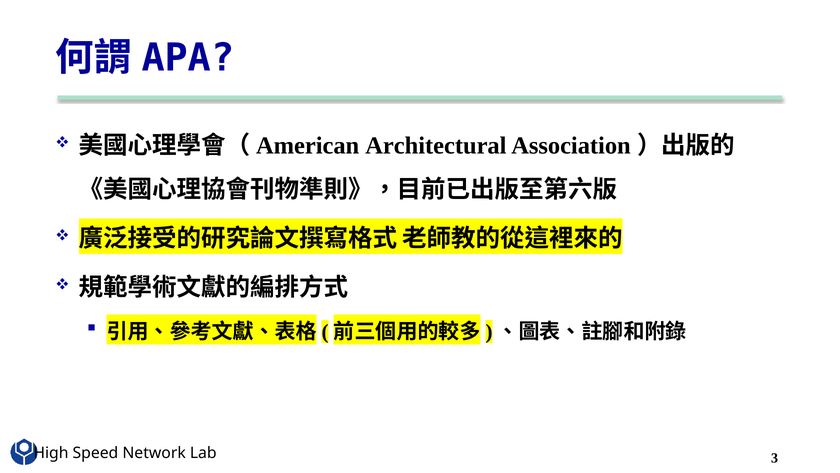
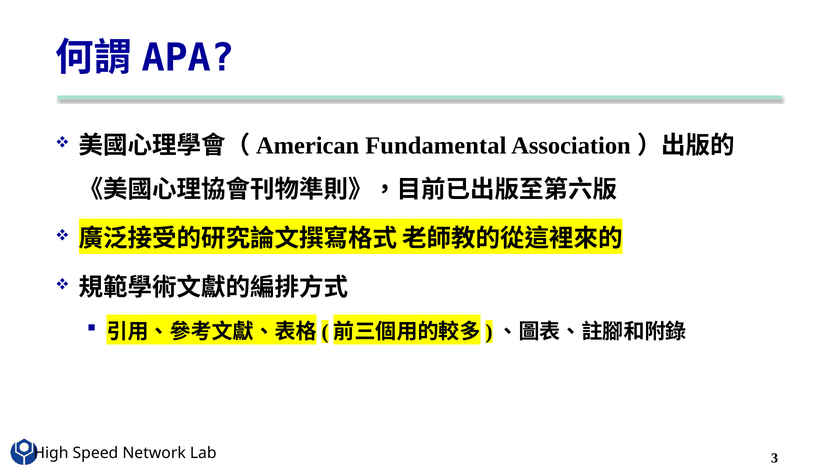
Architectural: Architectural -> Fundamental (436, 145)
